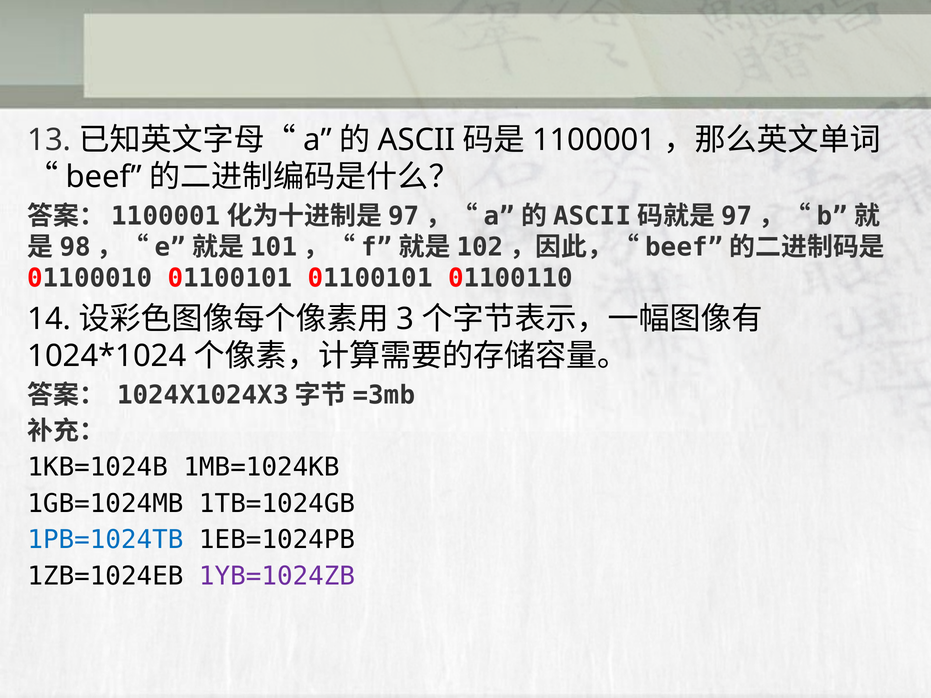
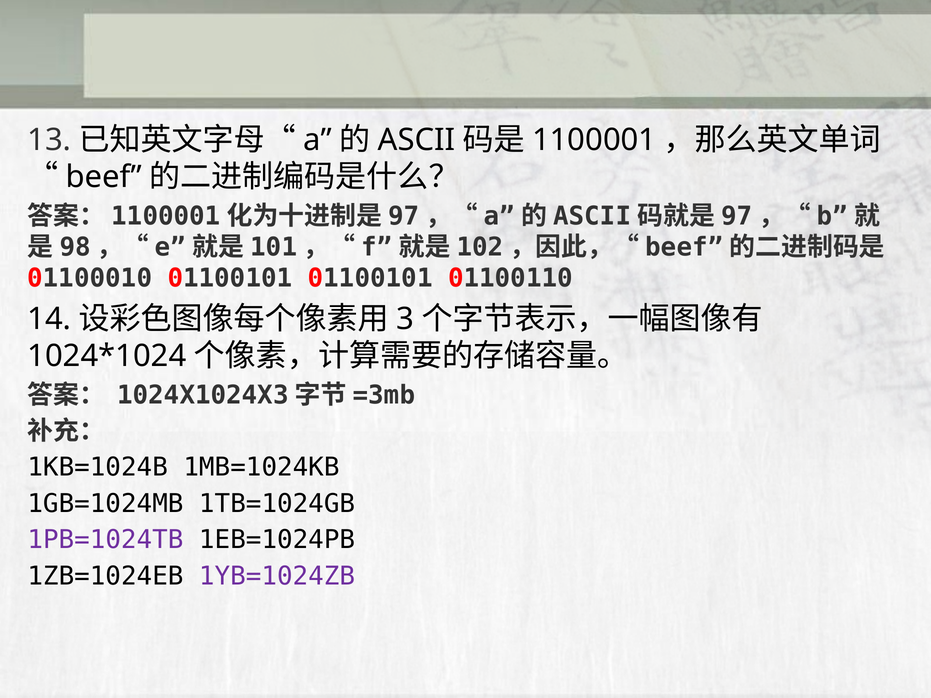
1PB=1024TB colour: blue -> purple (105, 540)
